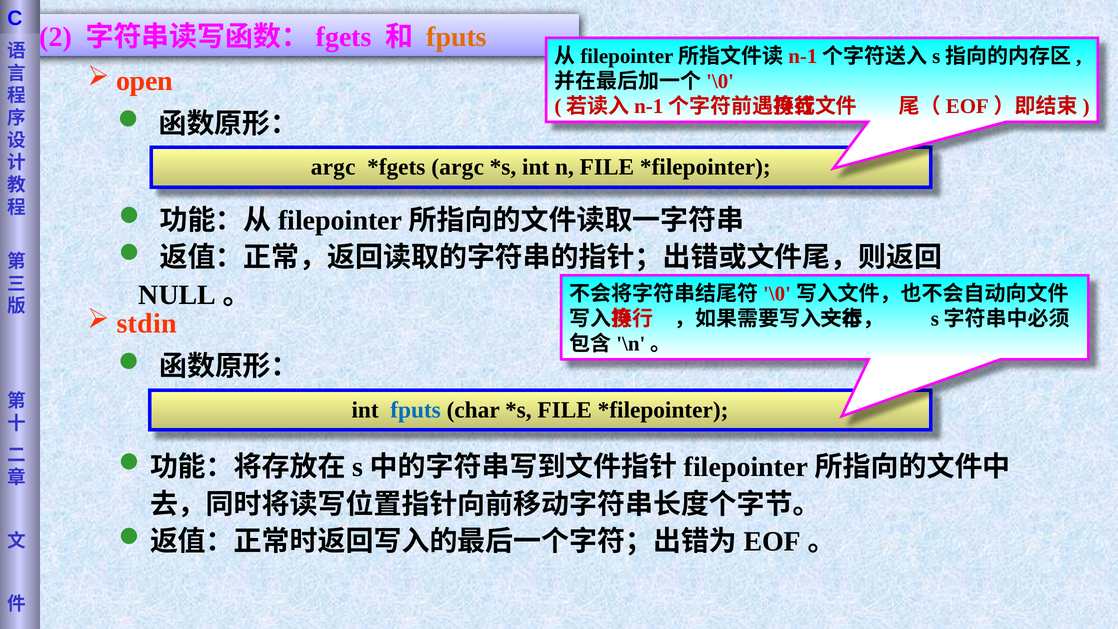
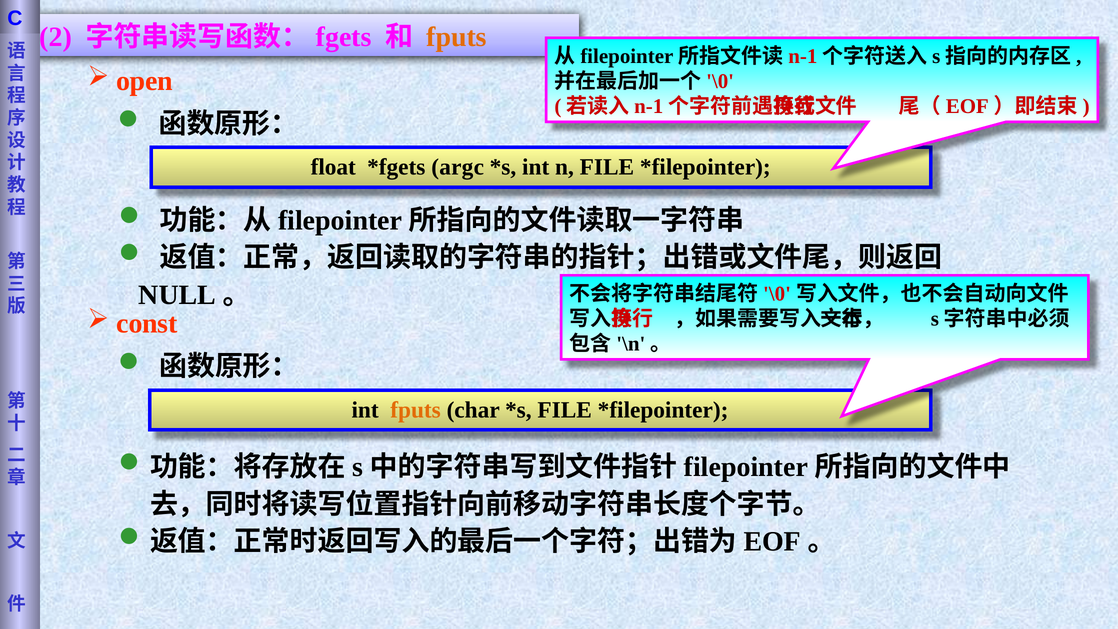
argc: argc -> float (333, 167)
stdin: stdin -> const (147, 323)
fputs colour: blue -> orange (416, 410)
